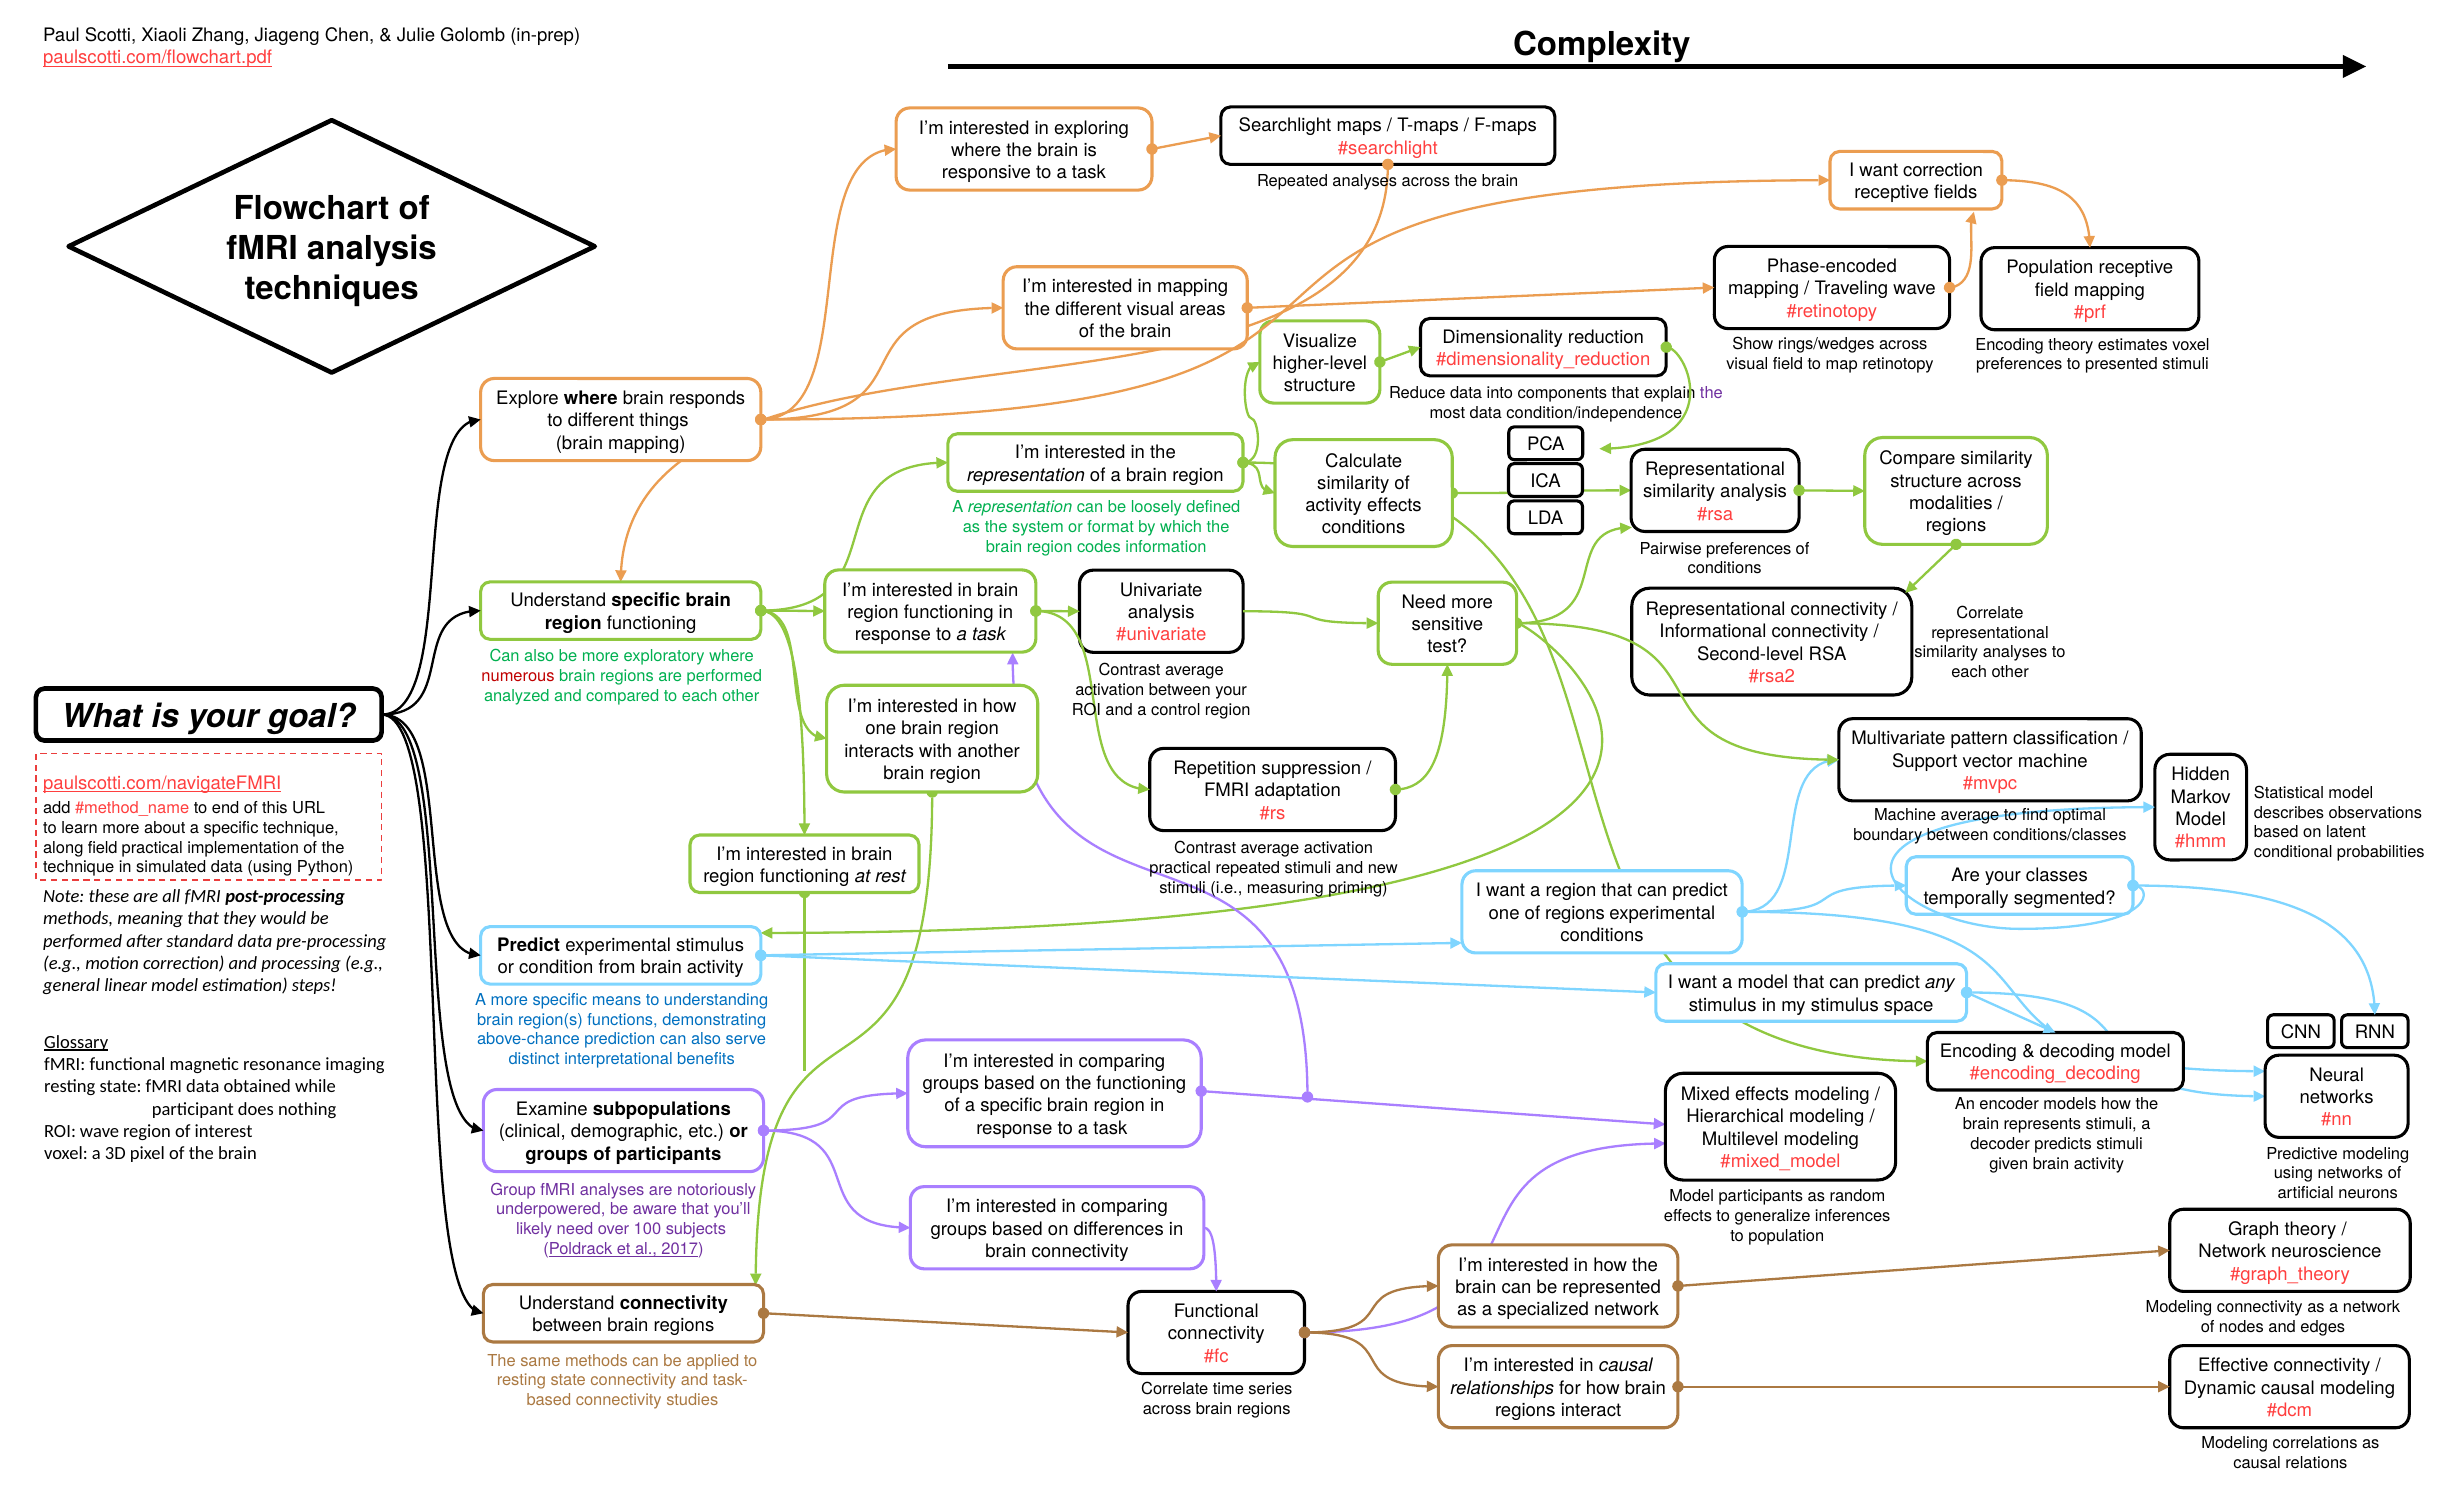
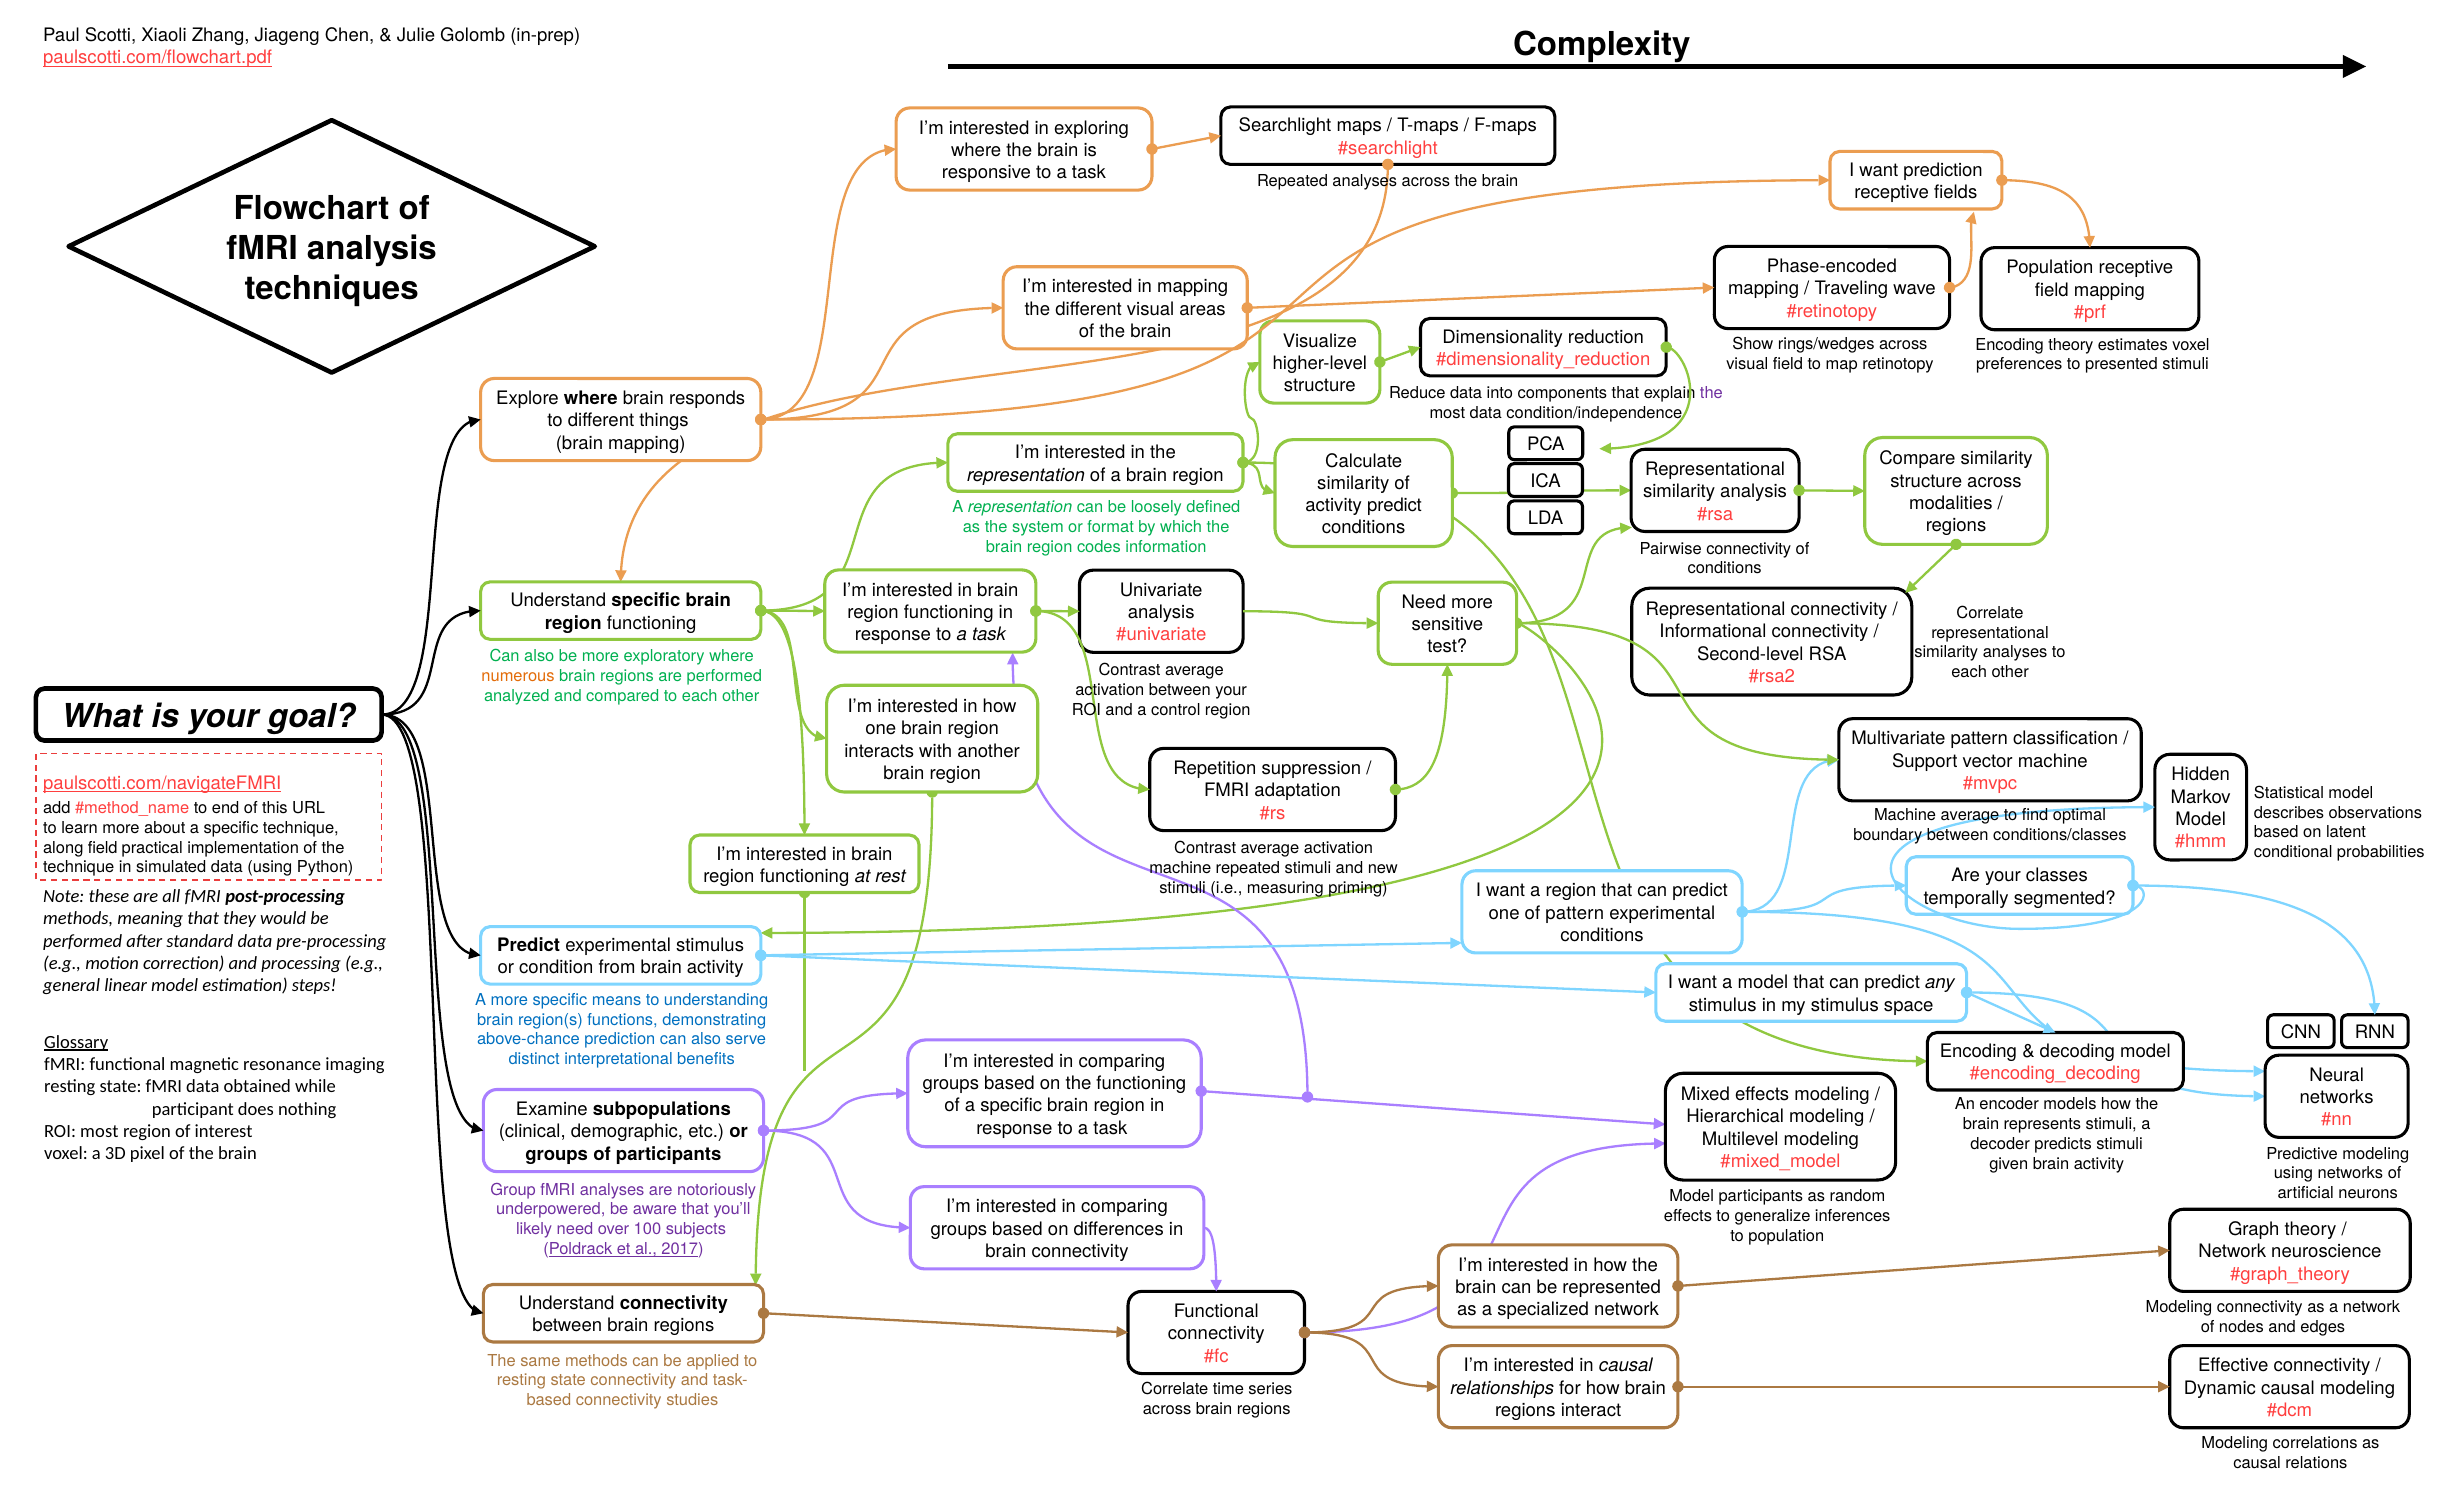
want correction: correction -> prediction (1943, 170)
activity effects: effects -> predict (1395, 505)
Pairwise preferences: preferences -> connectivity (1749, 549)
numerous colour: red -> orange (518, 676)
practical: practical -> machine (1180, 868)
of regions: regions -> pattern (1575, 913)
ROI wave: wave -> most (99, 1131)
